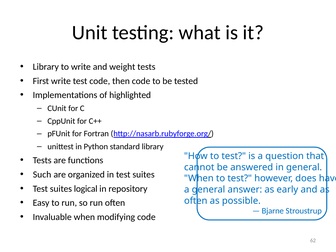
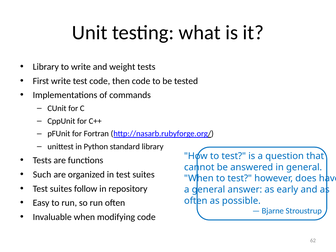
highlighted: highlighted -> commands (130, 95)
logical: logical -> follow (86, 189)
